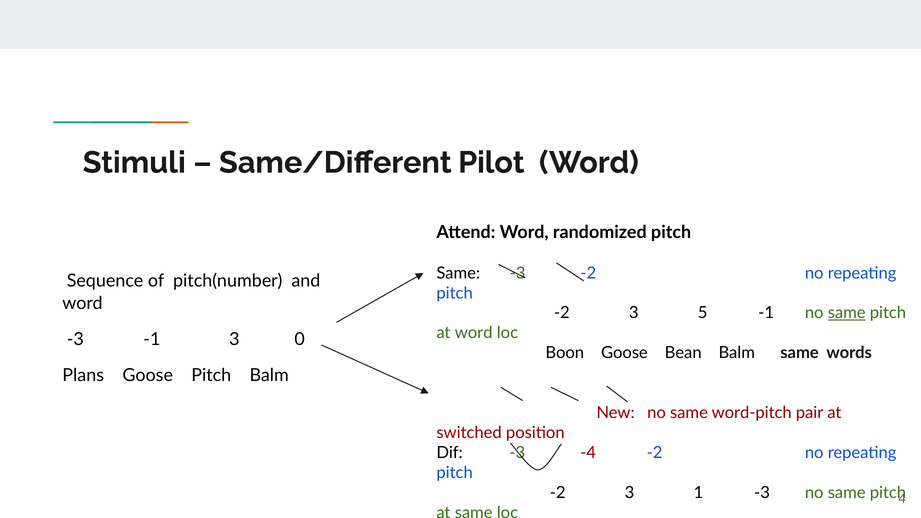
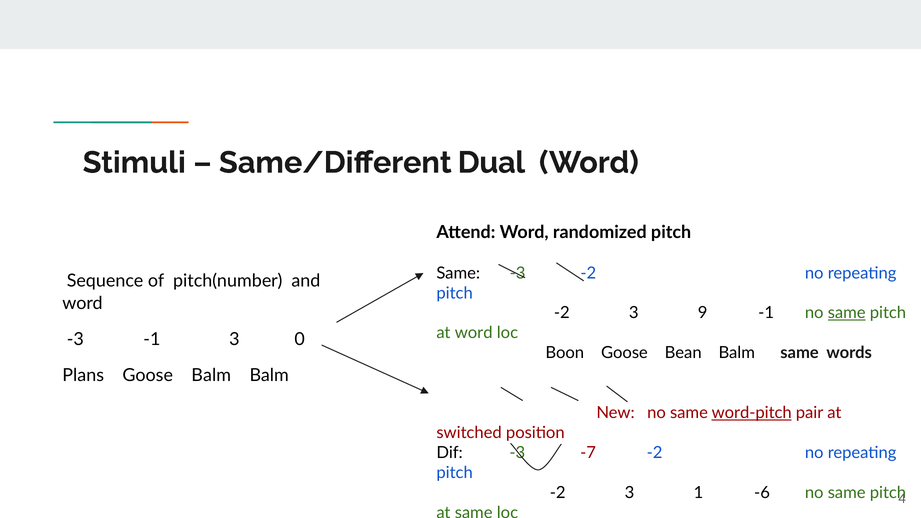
Pilot: Pilot -> Dual (491, 163)
5: 5 -> 9 (703, 313)
Goose Pitch: Pitch -> Balm (211, 375)
word-pitch underline: none -> present (752, 413)
-4: -4 -> -7 (588, 453)
1 -3: -3 -> -6 (762, 493)
